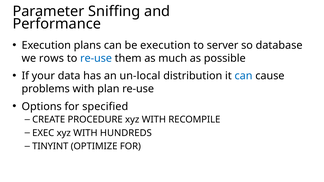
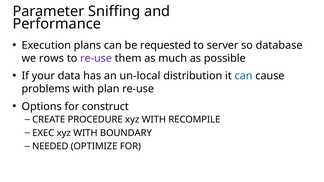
be execution: execution -> requested (165, 45)
re-use colour: blue -> purple (96, 58)
specified: specified -> construct (105, 107)
HUNDREDS: HUNDREDS -> BOUNDARY (126, 133)
TINYINT: TINYINT -> NEEDED (50, 146)
